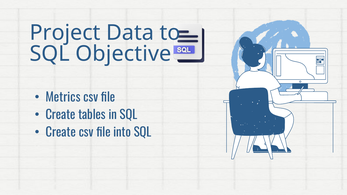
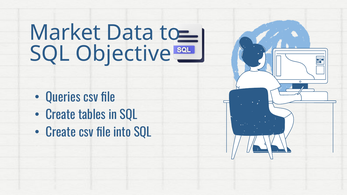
Project: Project -> Market (65, 33)
Metrics: Metrics -> Queries (63, 98)
